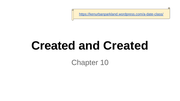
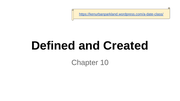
Created: Created -> Defined (53, 46)
